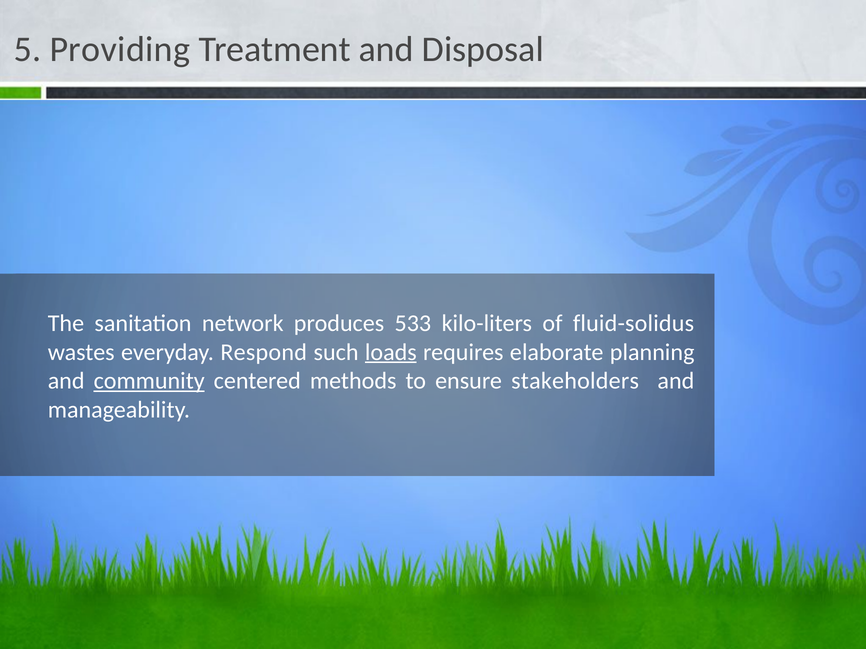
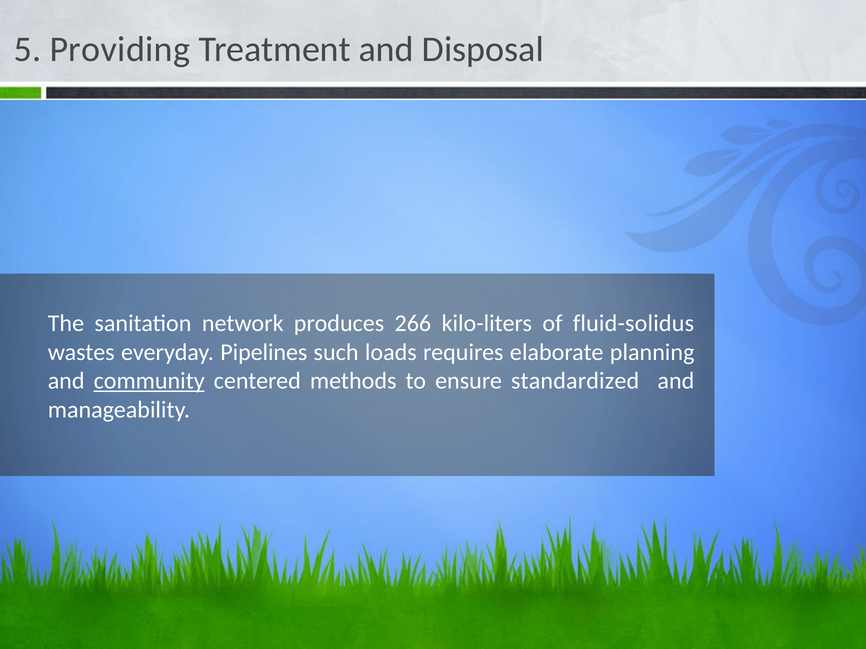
533: 533 -> 266 (413, 323)
Respond: Respond -> Pipelines (264, 352)
loads underline: present -> none (391, 352)
stakeholders: stakeholders -> standardized (575, 381)
